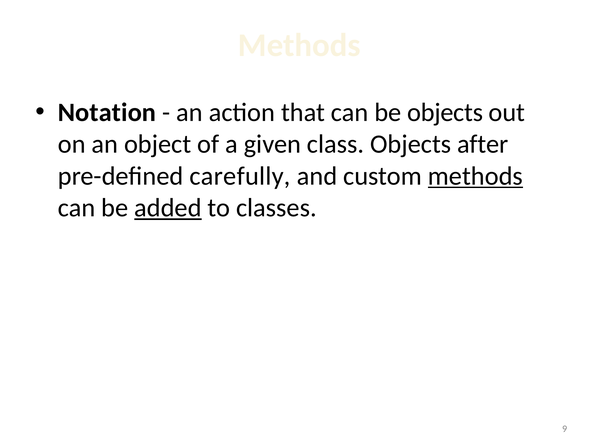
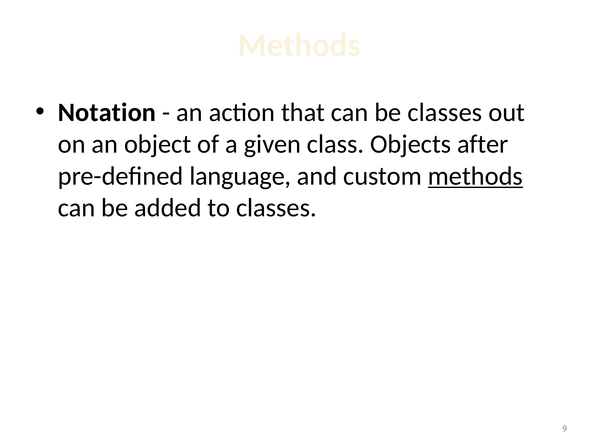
be objects: objects -> classes (445, 112)
carefully: carefully -> language (240, 176)
added underline: present -> none (168, 207)
